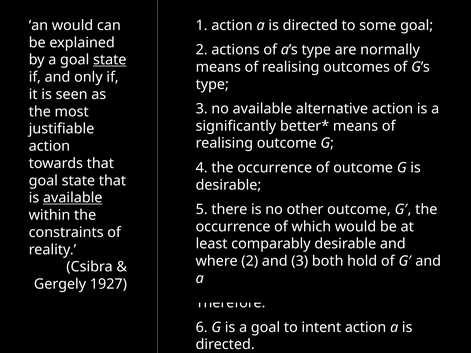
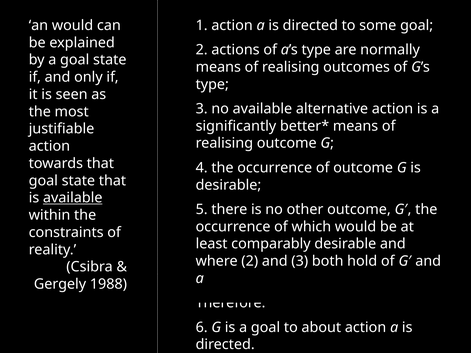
state underline: present -> none (110, 60)
1927: 1927 -> 1988 (108, 284)
intent: intent -> about (321, 328)
